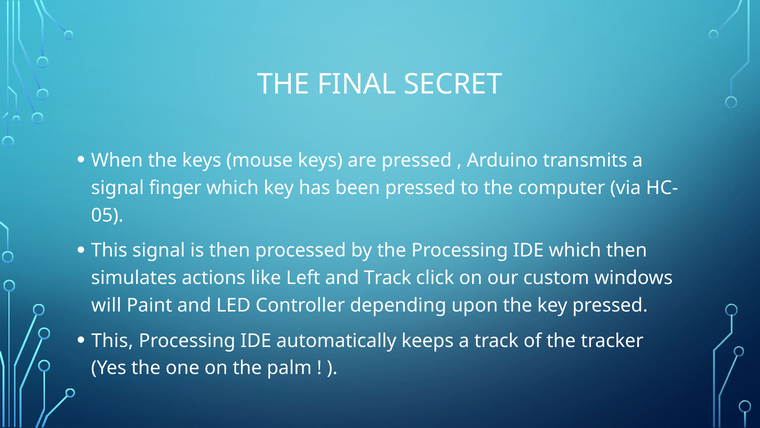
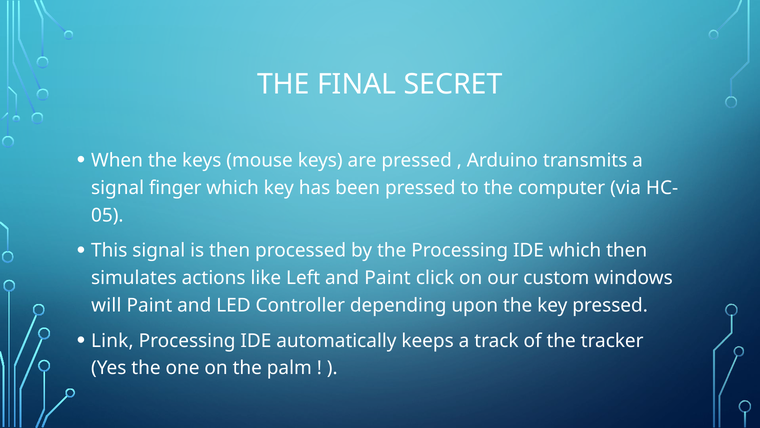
and Track: Track -> Paint (387, 278)
This: This -> Link (112, 340)
